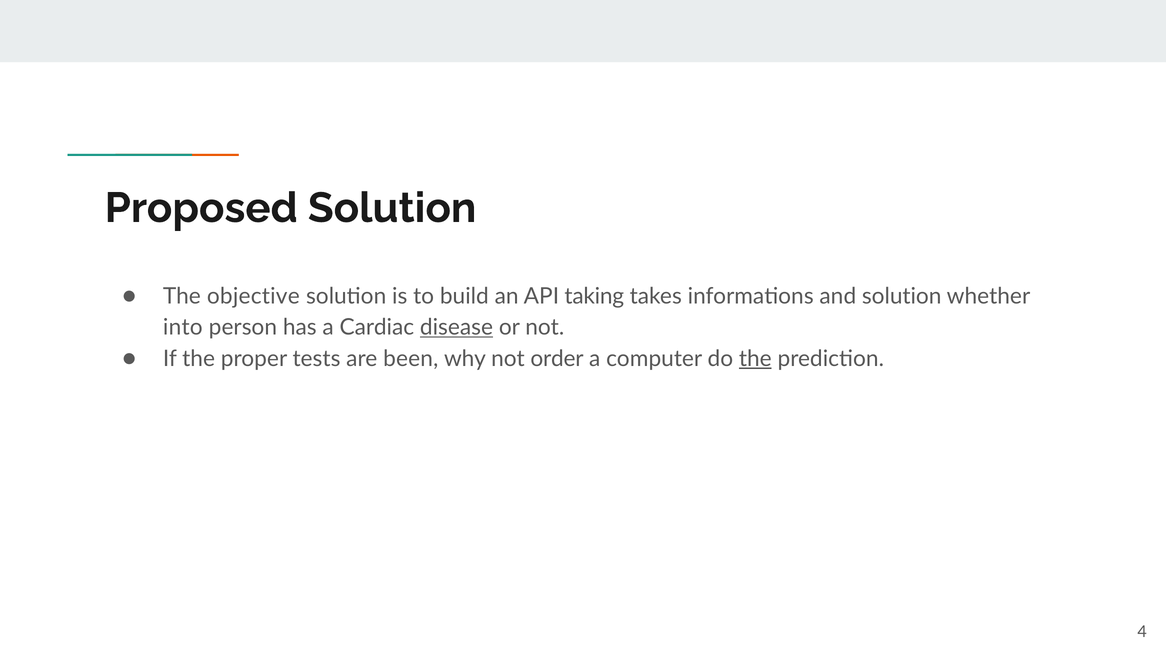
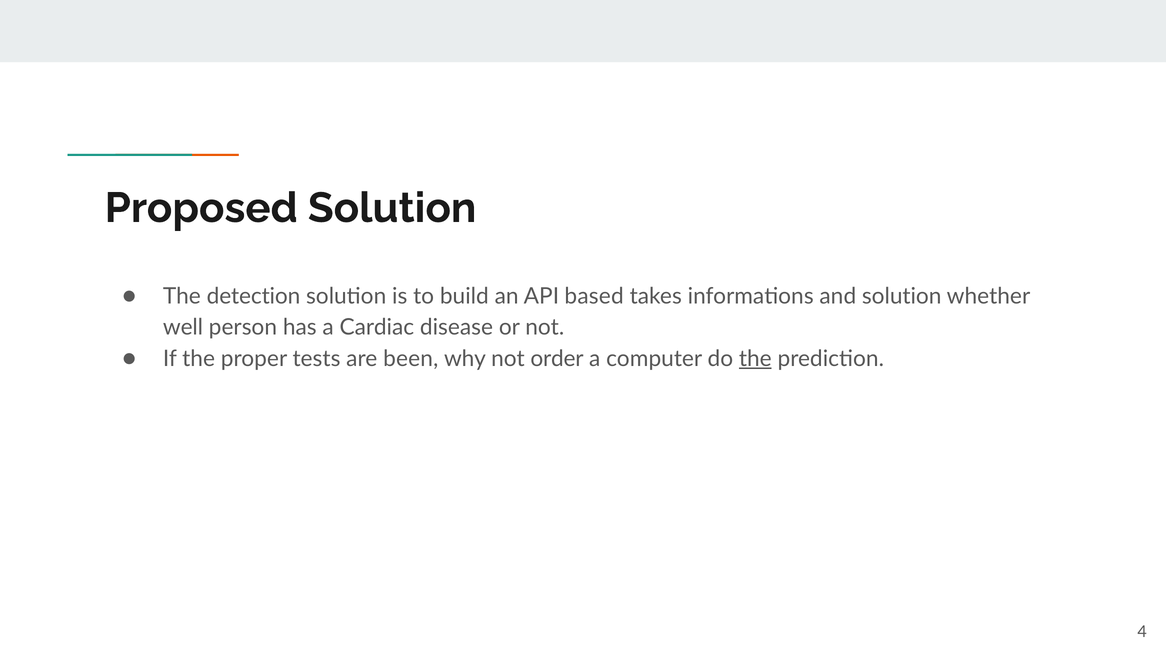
objective: objective -> detection (253, 296)
taking: taking -> based (594, 296)
into: into -> well (183, 327)
disease underline: present -> none (456, 327)
